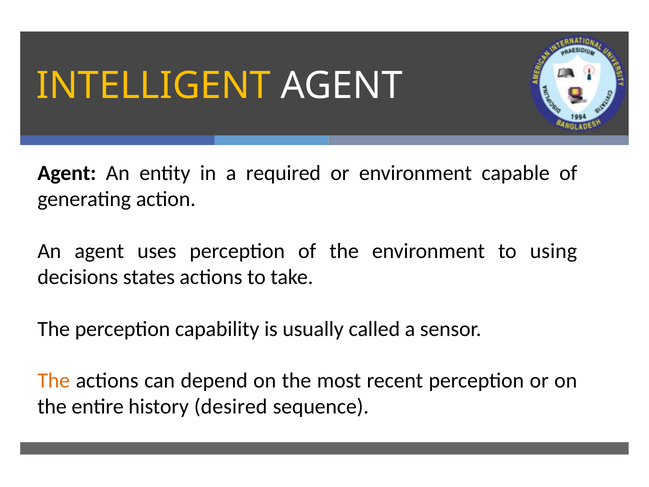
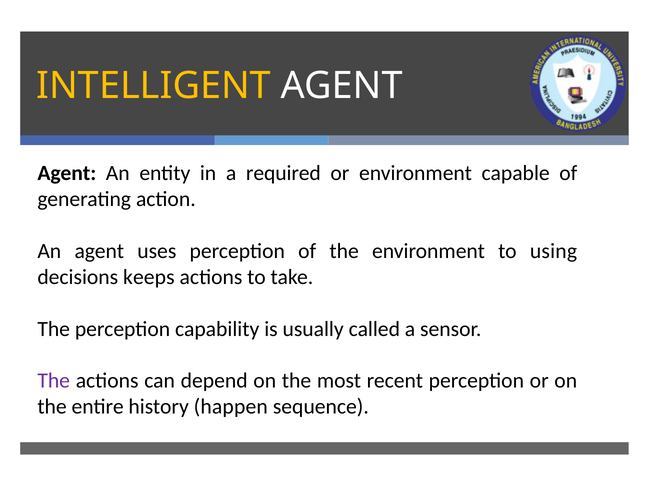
states: states -> keeps (149, 277)
The colour: orange -> purple (54, 381)
desired: desired -> happen (231, 407)
